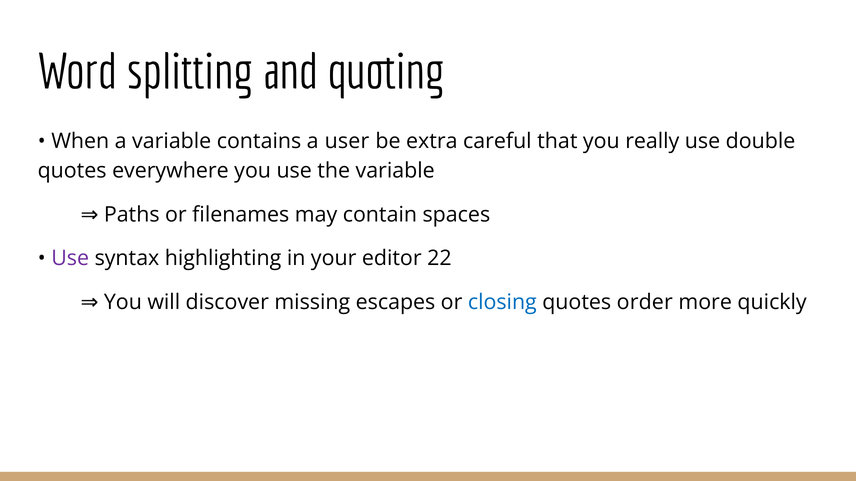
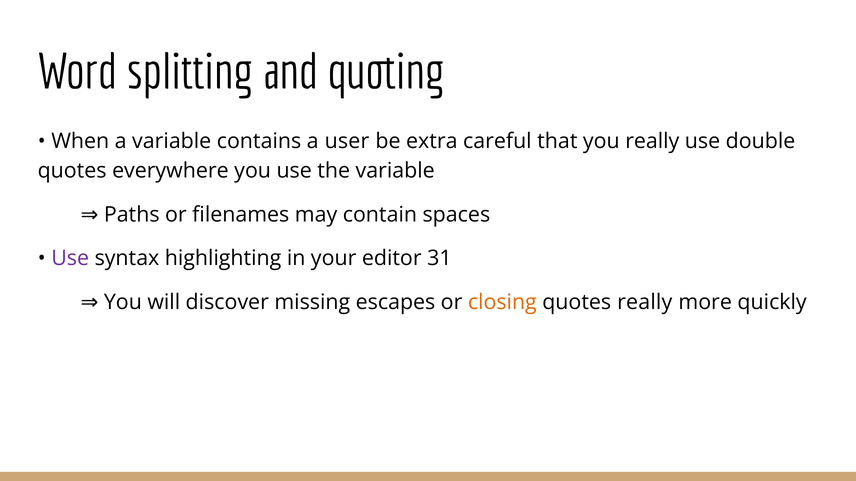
22: 22 -> 31 (439, 259)
closing colour: blue -> orange (502, 302)
quotes order: order -> really (645, 302)
